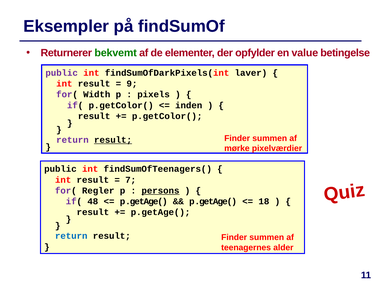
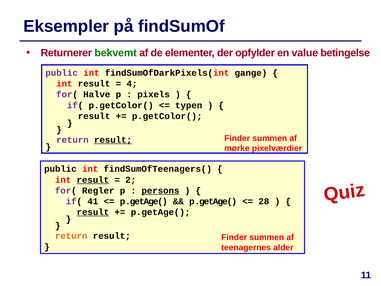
laver: laver -> gange (251, 73)
9: 9 -> 4 (132, 84)
Width: Width -> Halve (97, 94)
inden: inden -> typen (189, 105)
result underline: none -> present (93, 180)
7: 7 -> 2 (131, 180)
48: 48 -> 41 (93, 201)
18: 18 -> 28 (264, 201)
result underline: none -> present (93, 212)
return colour: blue -> orange (71, 236)
